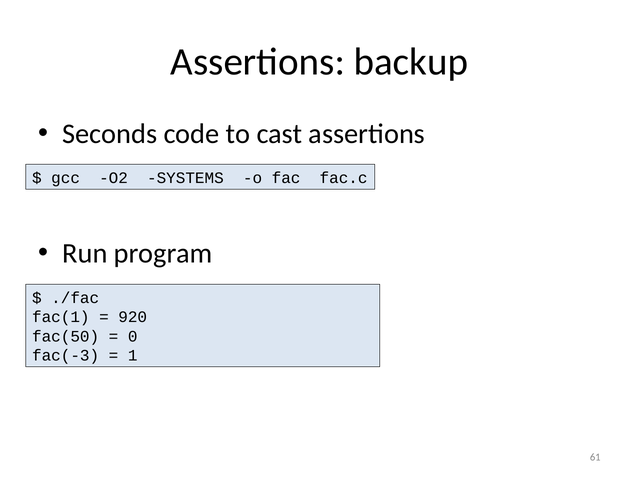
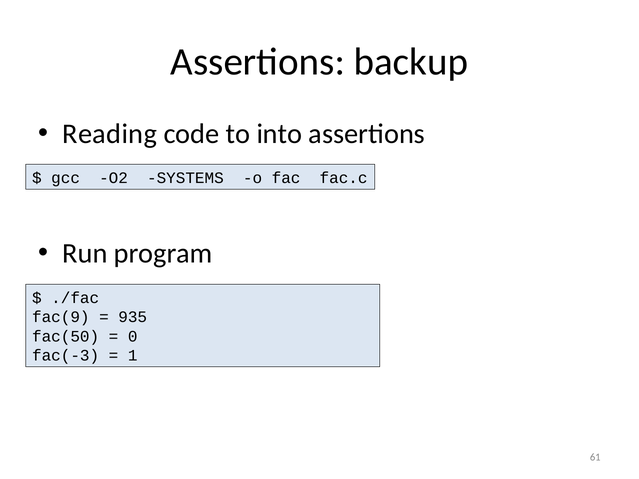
Seconds: Seconds -> Reading (110, 134)
cast: cast -> into (279, 134)
fac(1: fac(1 -> fac(9 (61, 317)
920: 920 -> 935 (133, 317)
